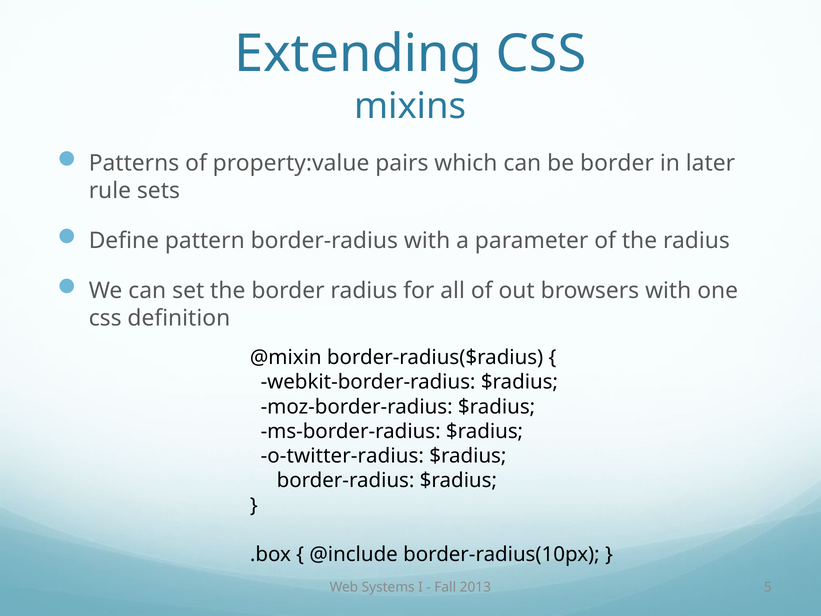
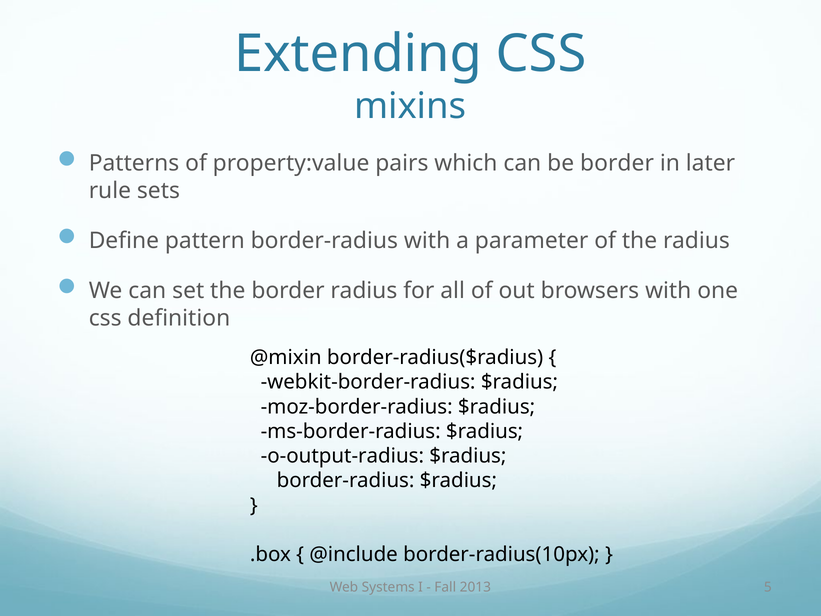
o-twitter-radius: o-twitter-radius -> o-output-radius (342, 456)
